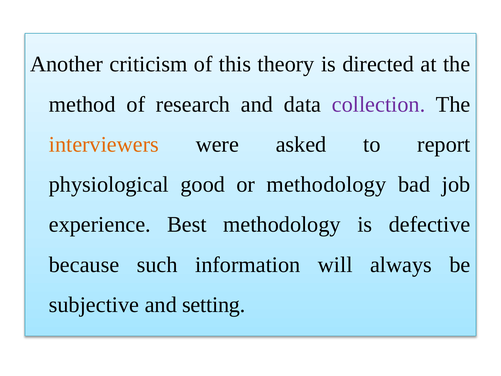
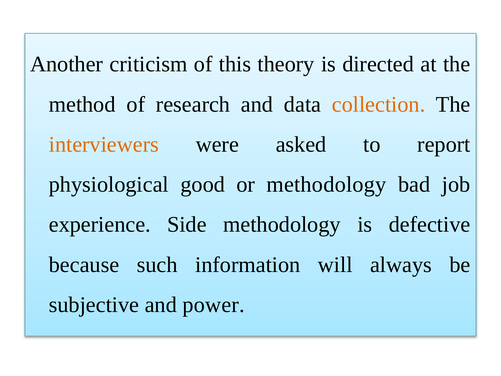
collection colour: purple -> orange (379, 104)
Best: Best -> Side (187, 224)
setting: setting -> power (214, 305)
